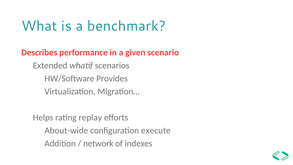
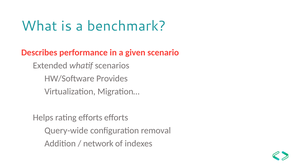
rating replay: replay -> efforts (90, 117)
About-wide: About-wide -> Query-wide (66, 130)
execute: execute -> removal (156, 130)
